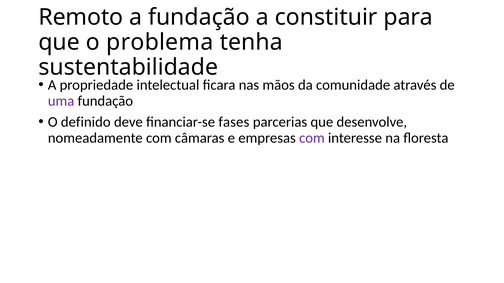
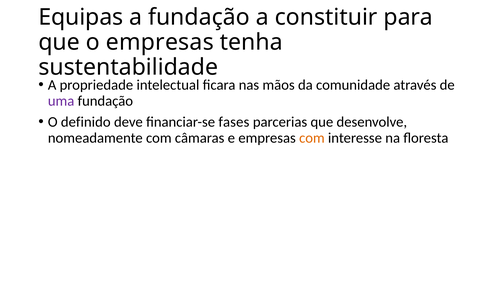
Remoto: Remoto -> Equipas (81, 17)
o problema: problema -> empresas (160, 42)
com colour: purple -> orange (312, 138)
